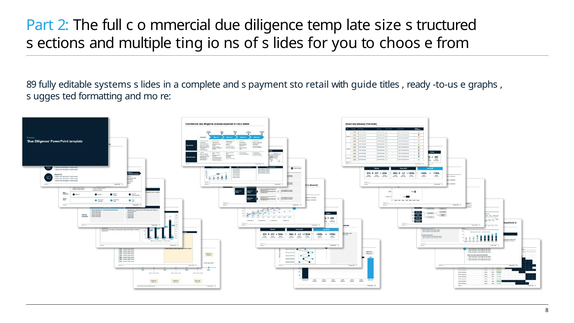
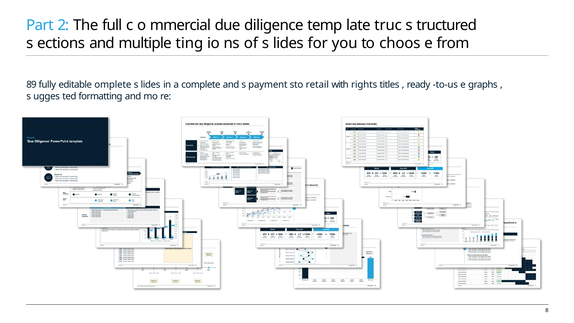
size: size -> truc (388, 25)
systems: systems -> omplete (113, 85)
guide: guide -> rights (364, 85)
